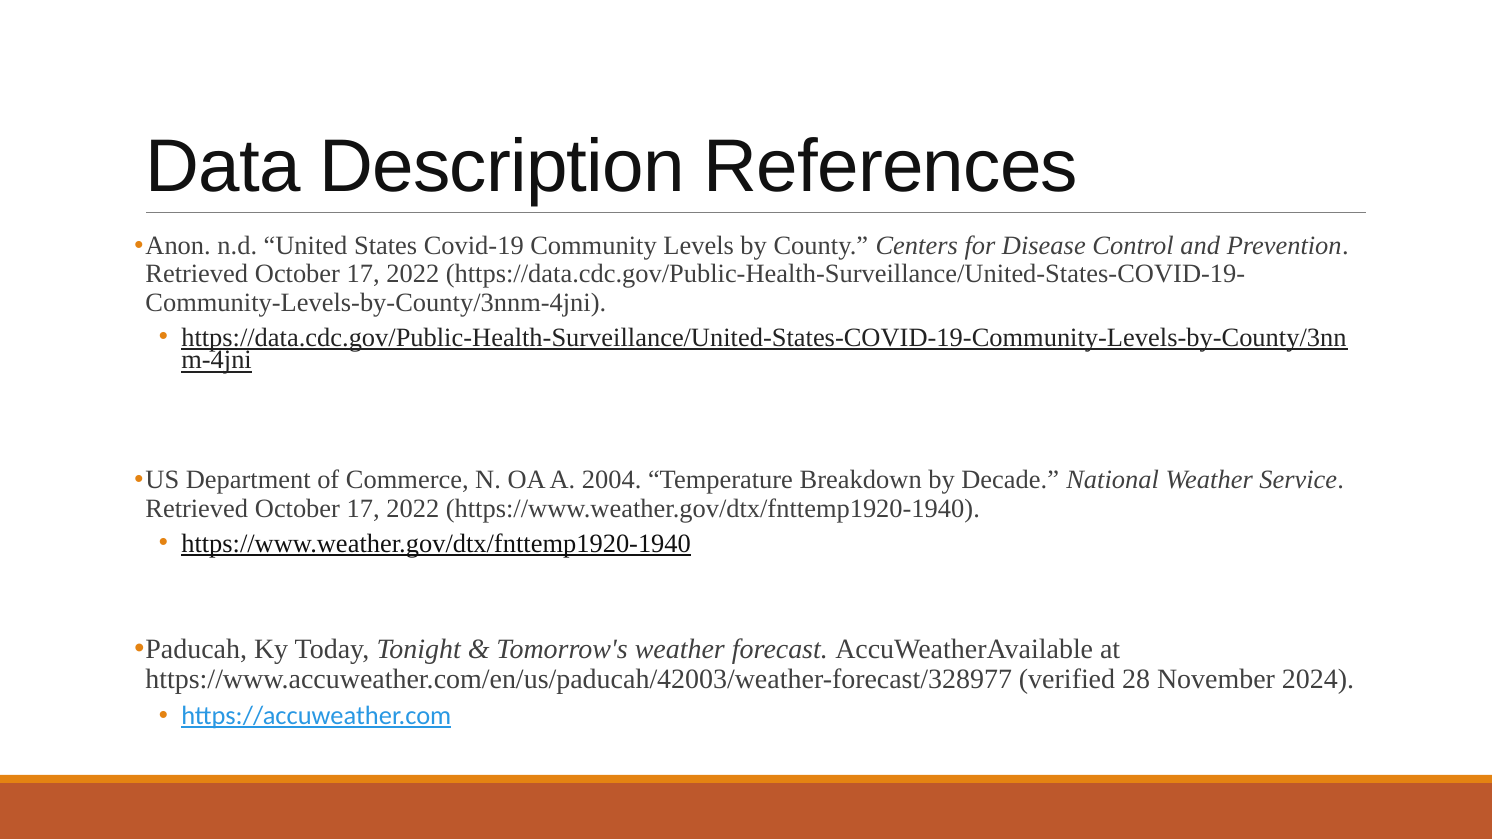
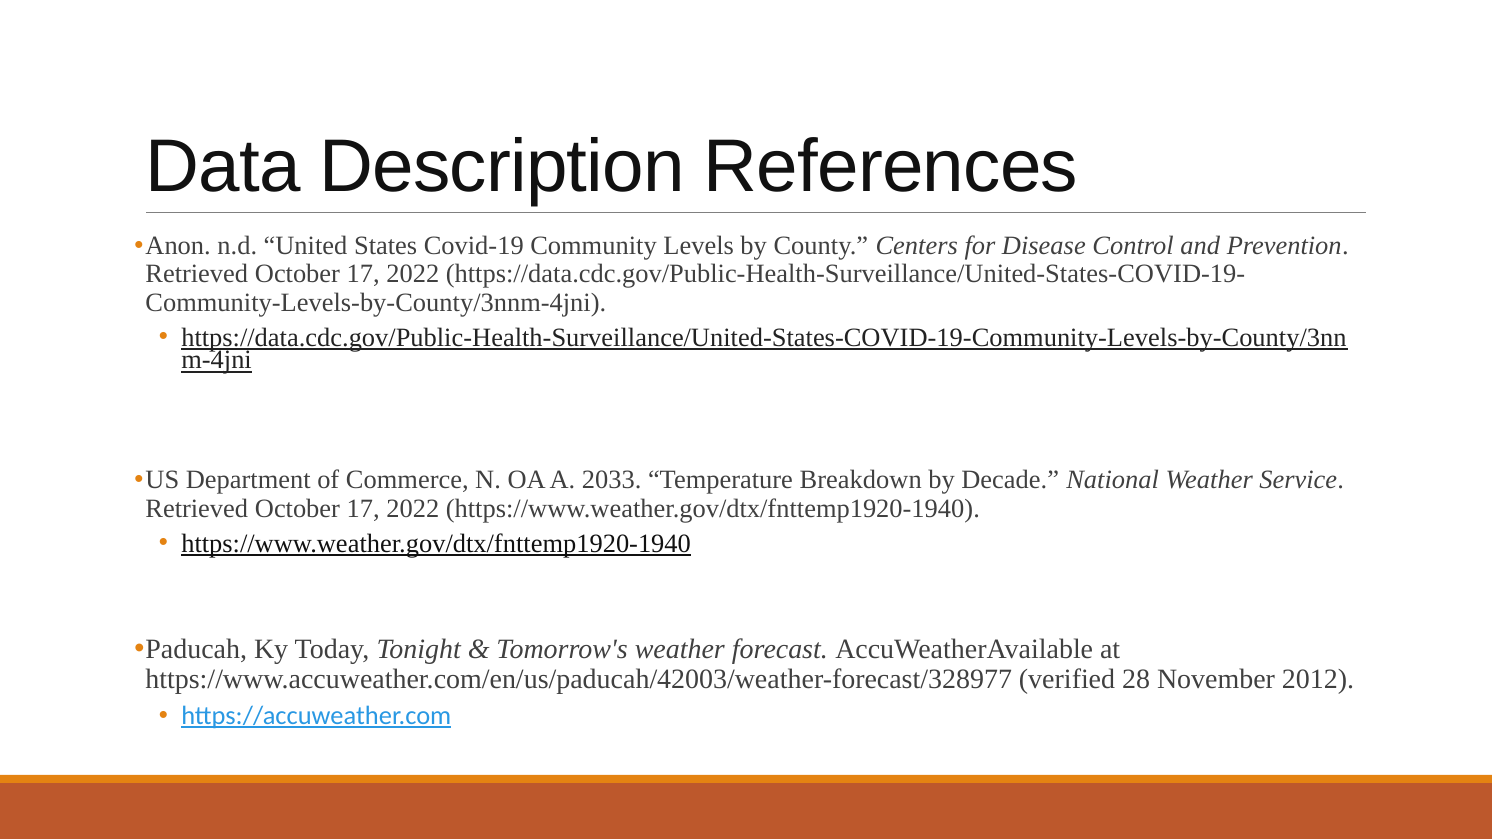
2004: 2004 -> 2033 (612, 480)
2024: 2024 -> 2012 (1318, 680)
